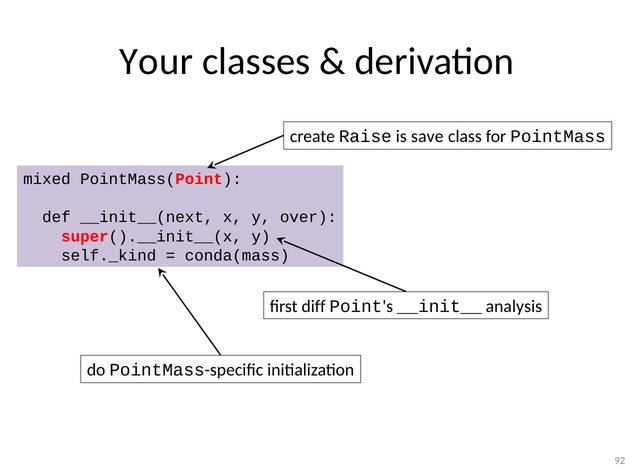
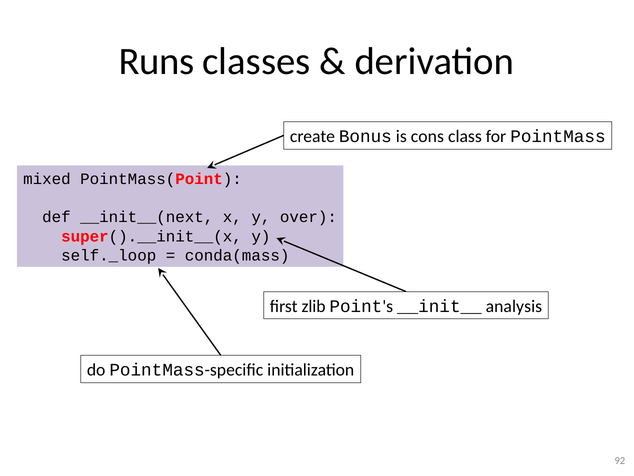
Your: Your -> Runs (157, 61)
Raise: Raise -> Bonus (365, 136)
save: save -> cons (427, 136)
self._kind: self._kind -> self._loop (109, 255)
diff: diff -> zlib (314, 306)
